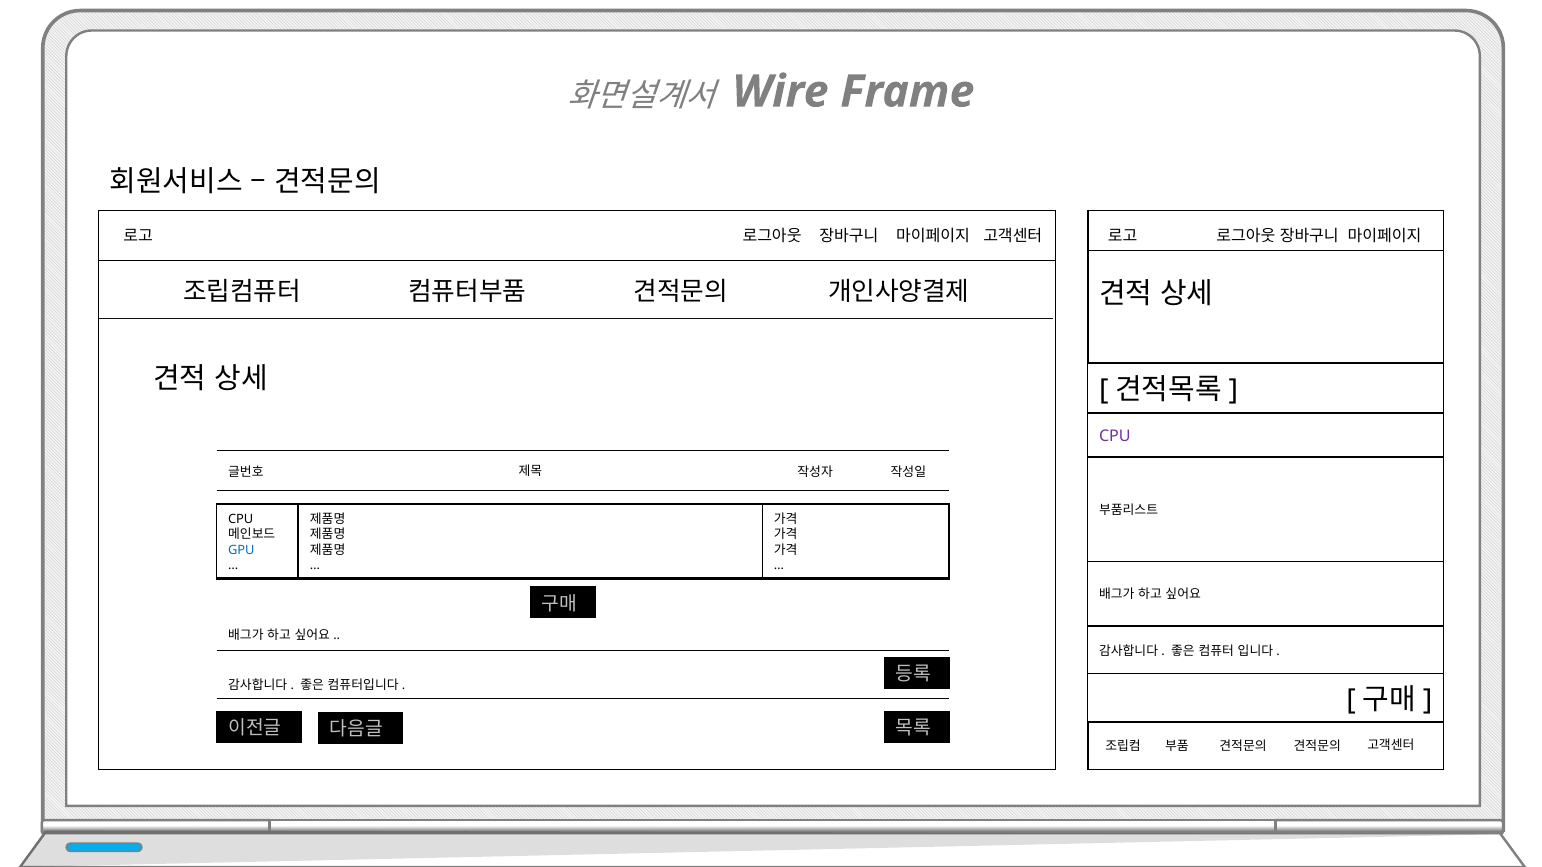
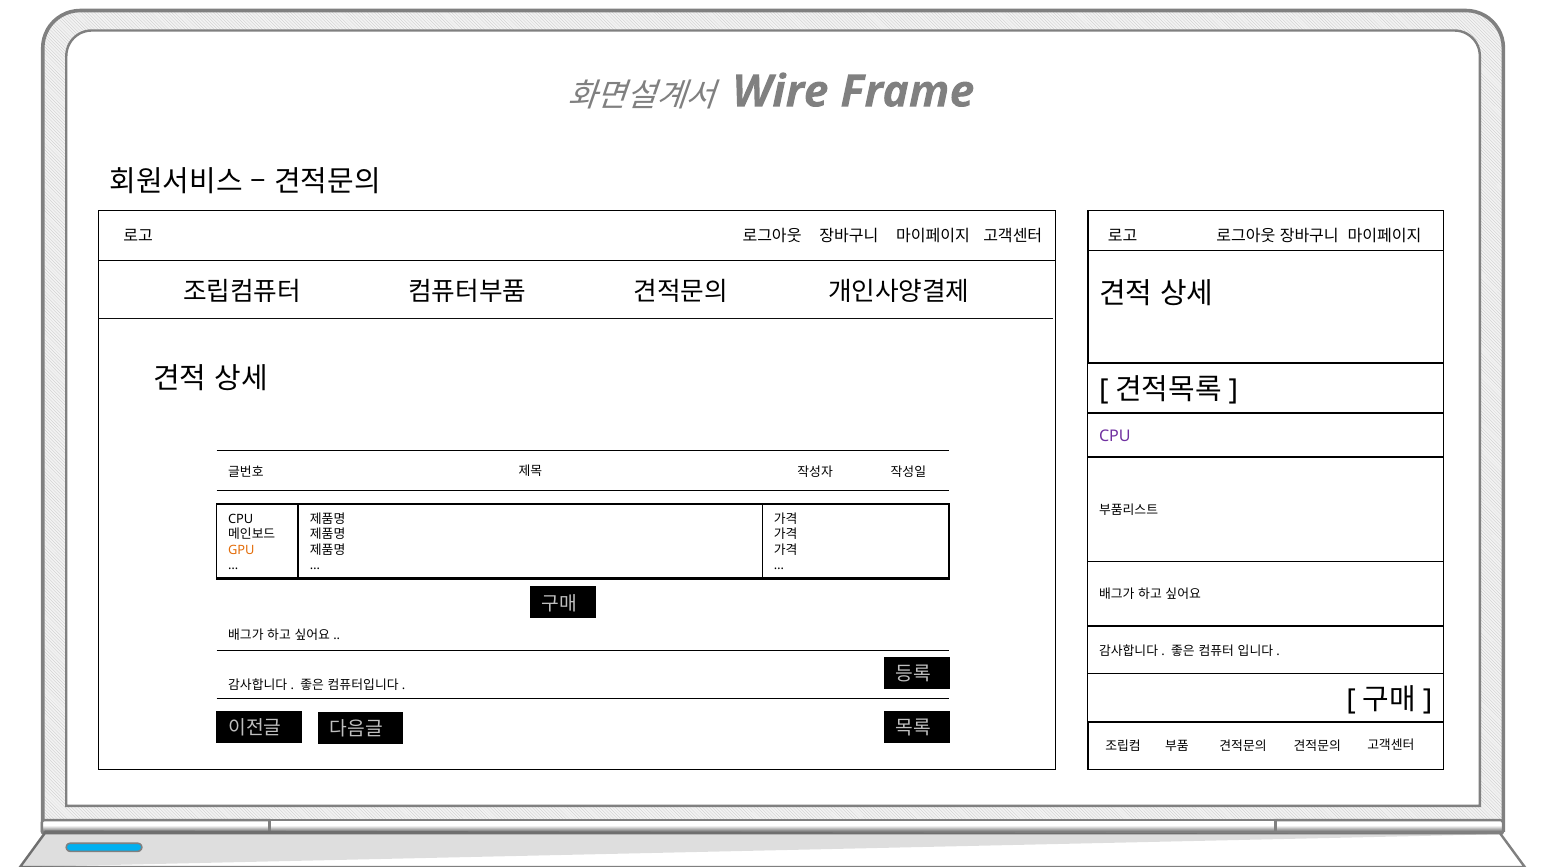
GPU colour: blue -> orange (241, 550)
